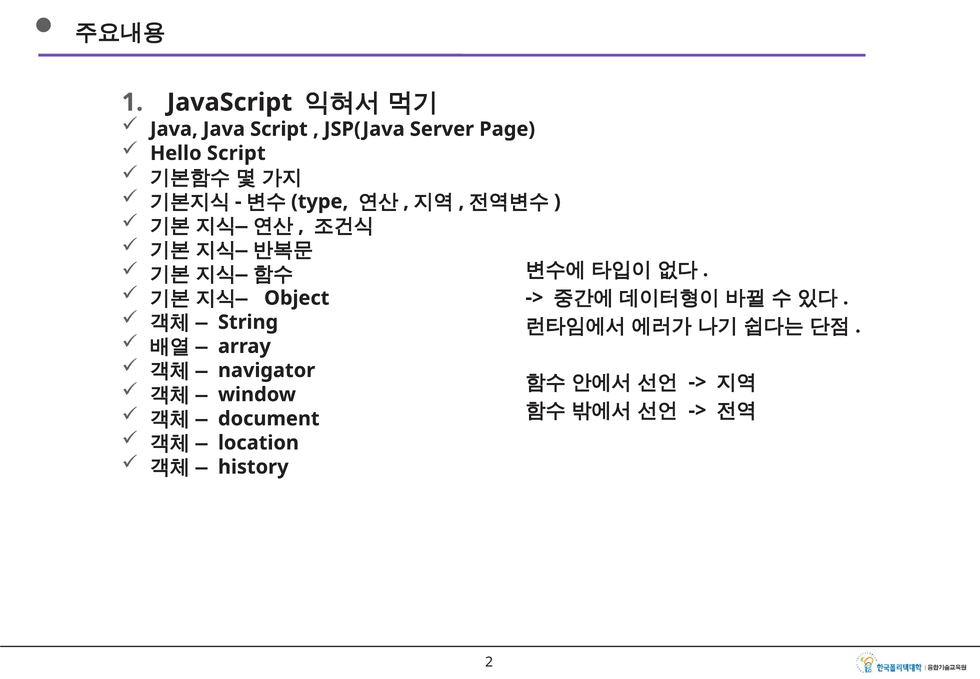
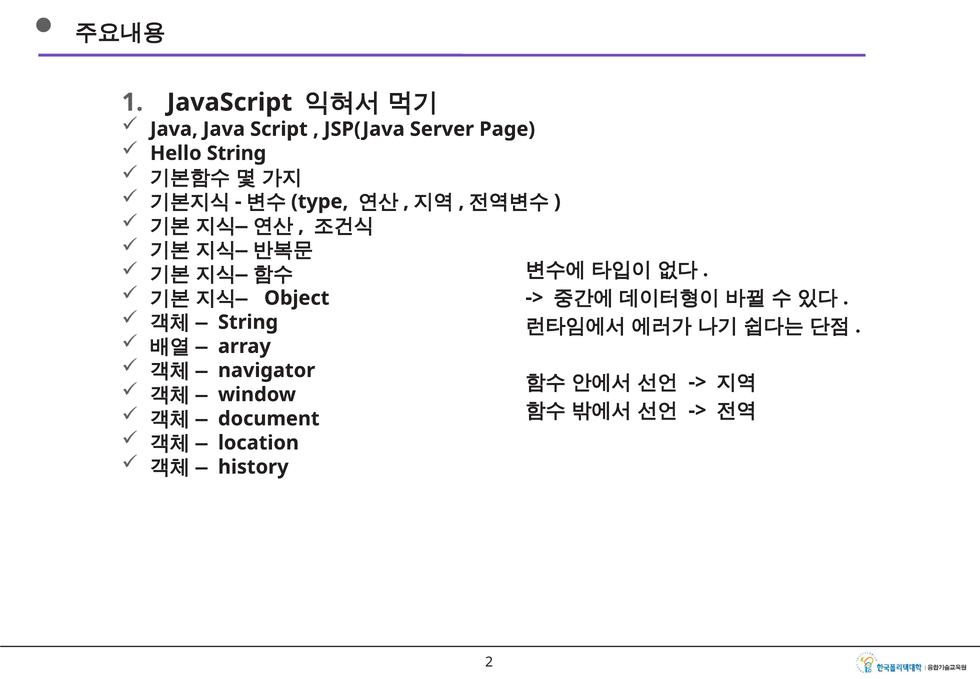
Hello Script: Script -> String (236, 153)
